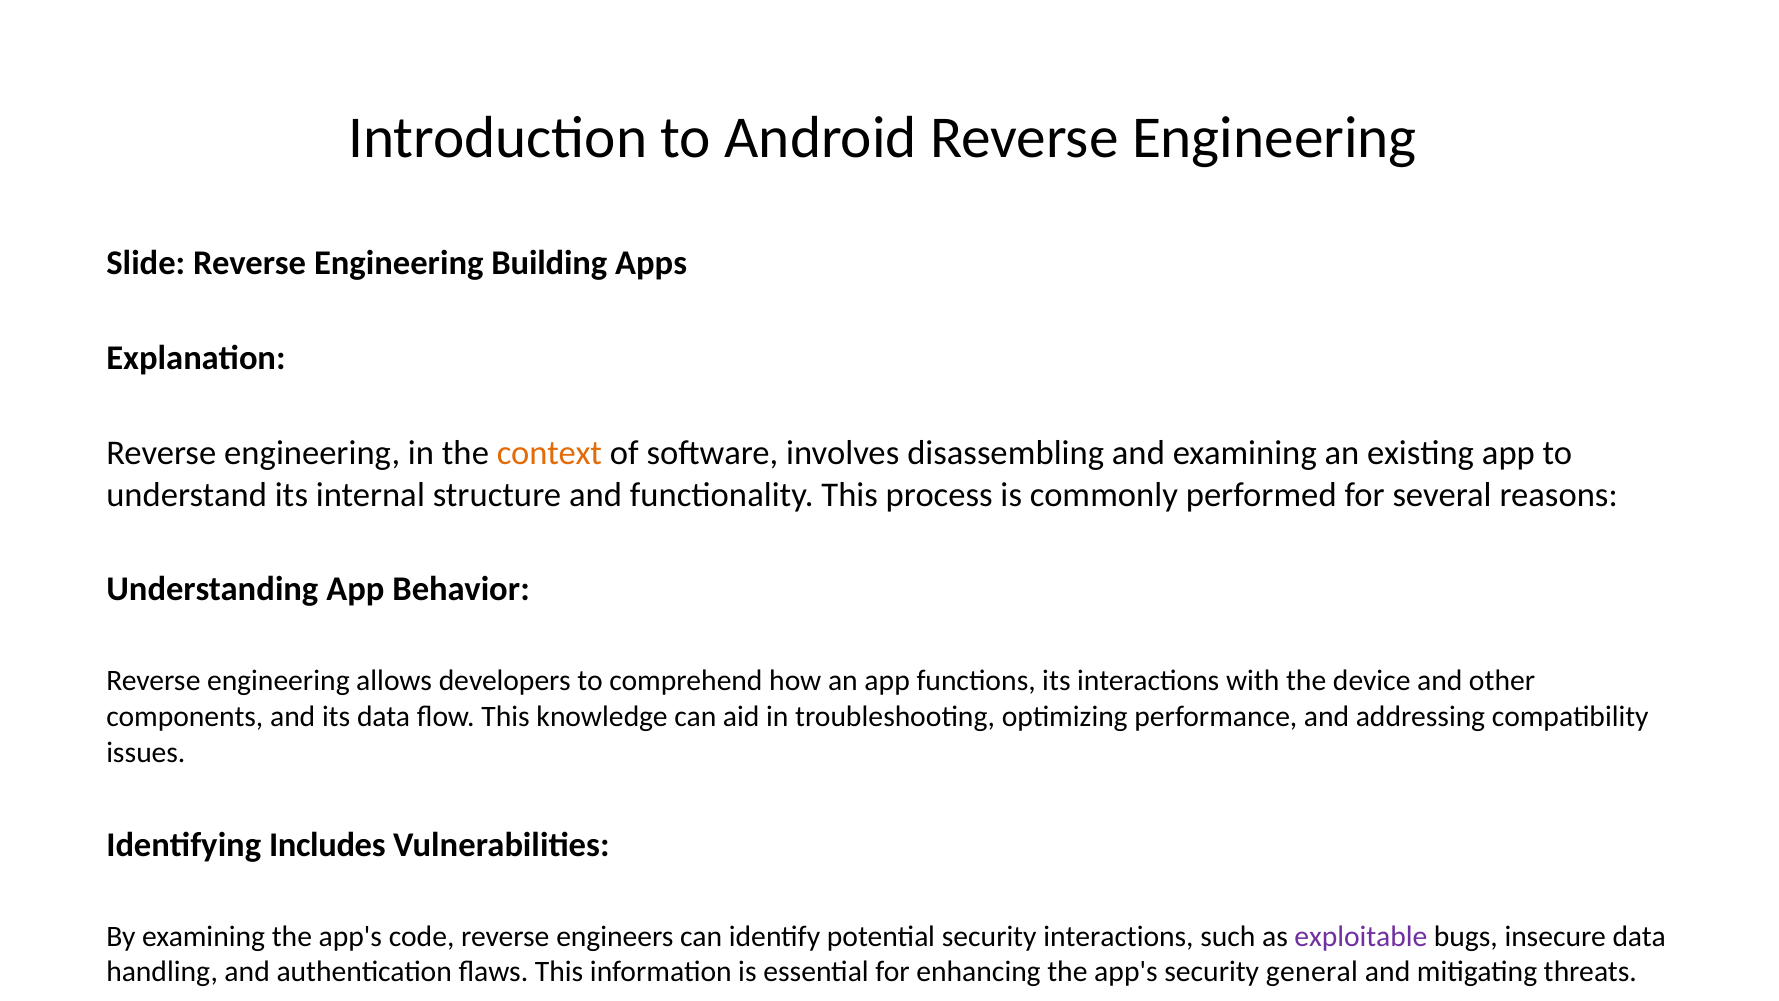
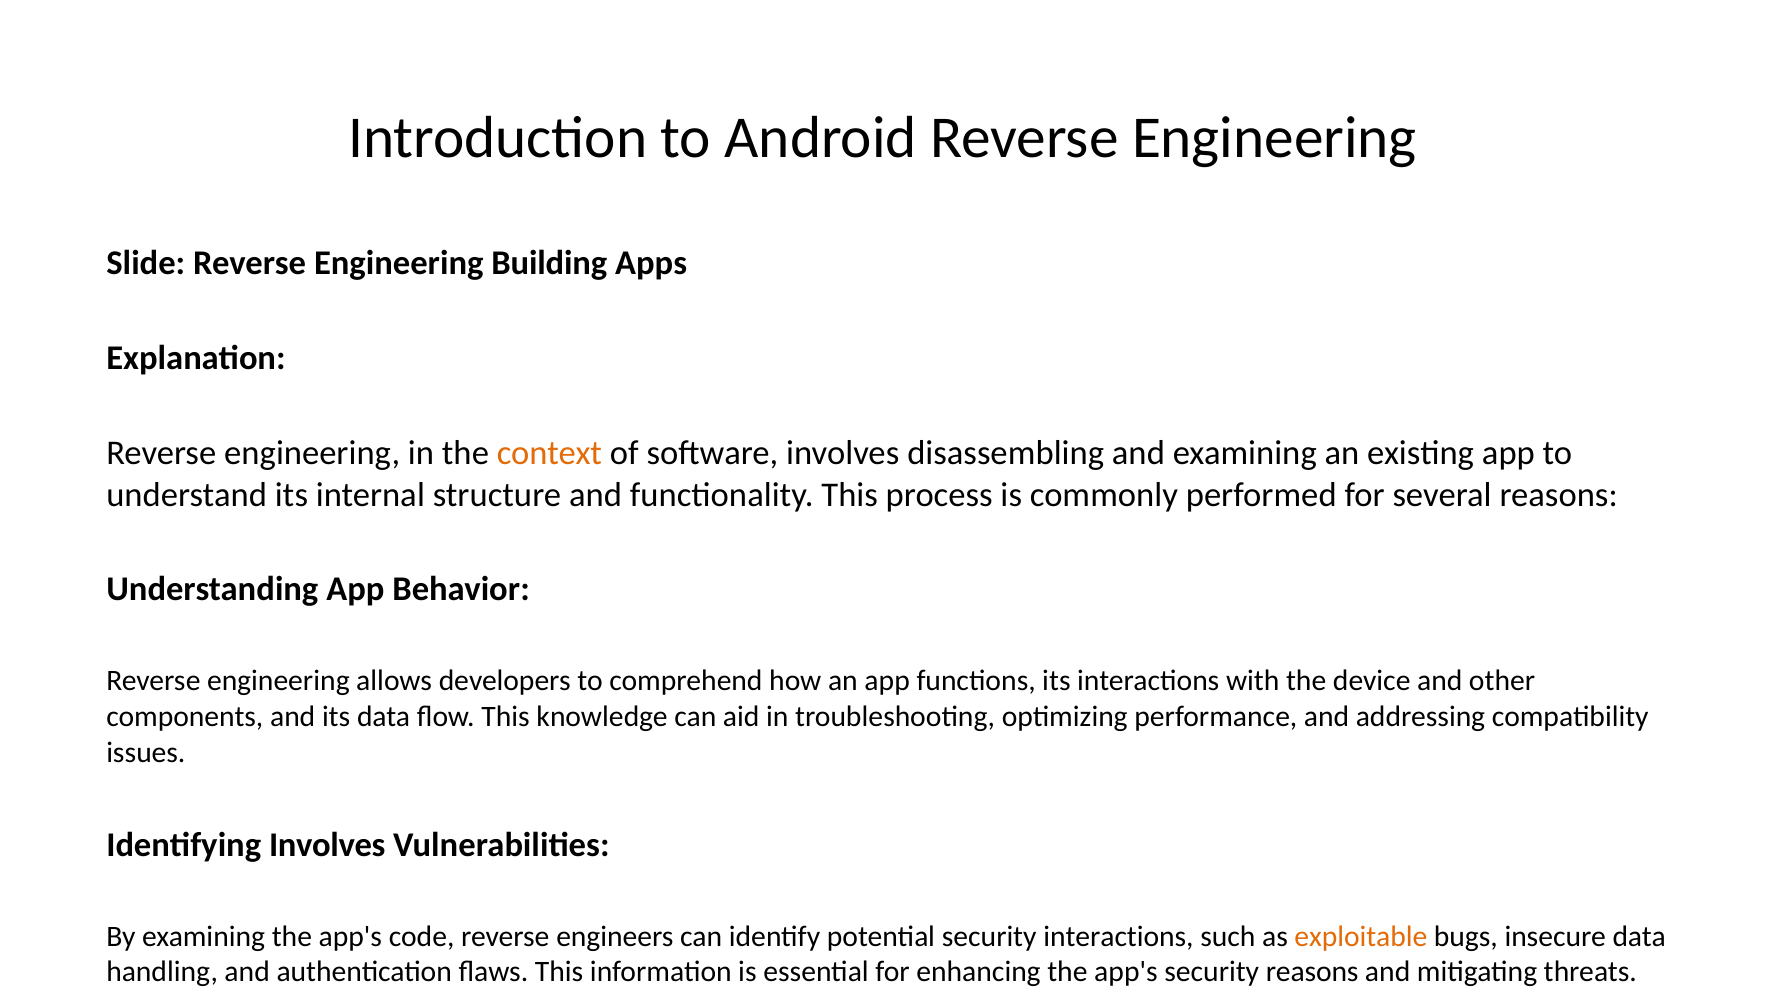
Identifying Includes: Includes -> Involves (327, 844)
exploitable colour: purple -> orange (1361, 936)
security general: general -> reasons (1312, 972)
